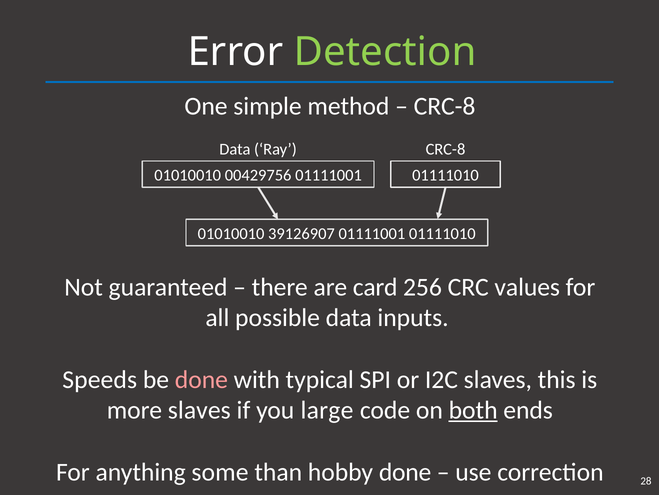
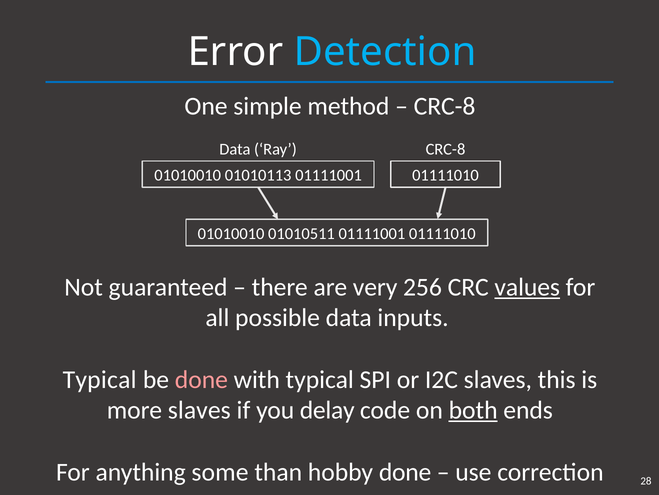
Detection colour: light green -> light blue (385, 52)
00429756: 00429756 -> 01010113 (258, 175)
39126907: 39126907 -> 01010511 (301, 233)
card: card -> very (375, 287)
values underline: none -> present (527, 287)
Speeds: Speeds -> Typical (100, 379)
large: large -> delay (327, 410)
